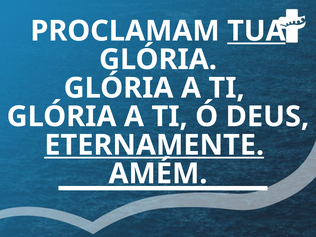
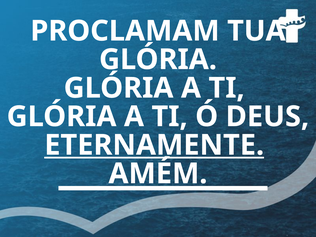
TUA underline: present -> none (256, 31)
